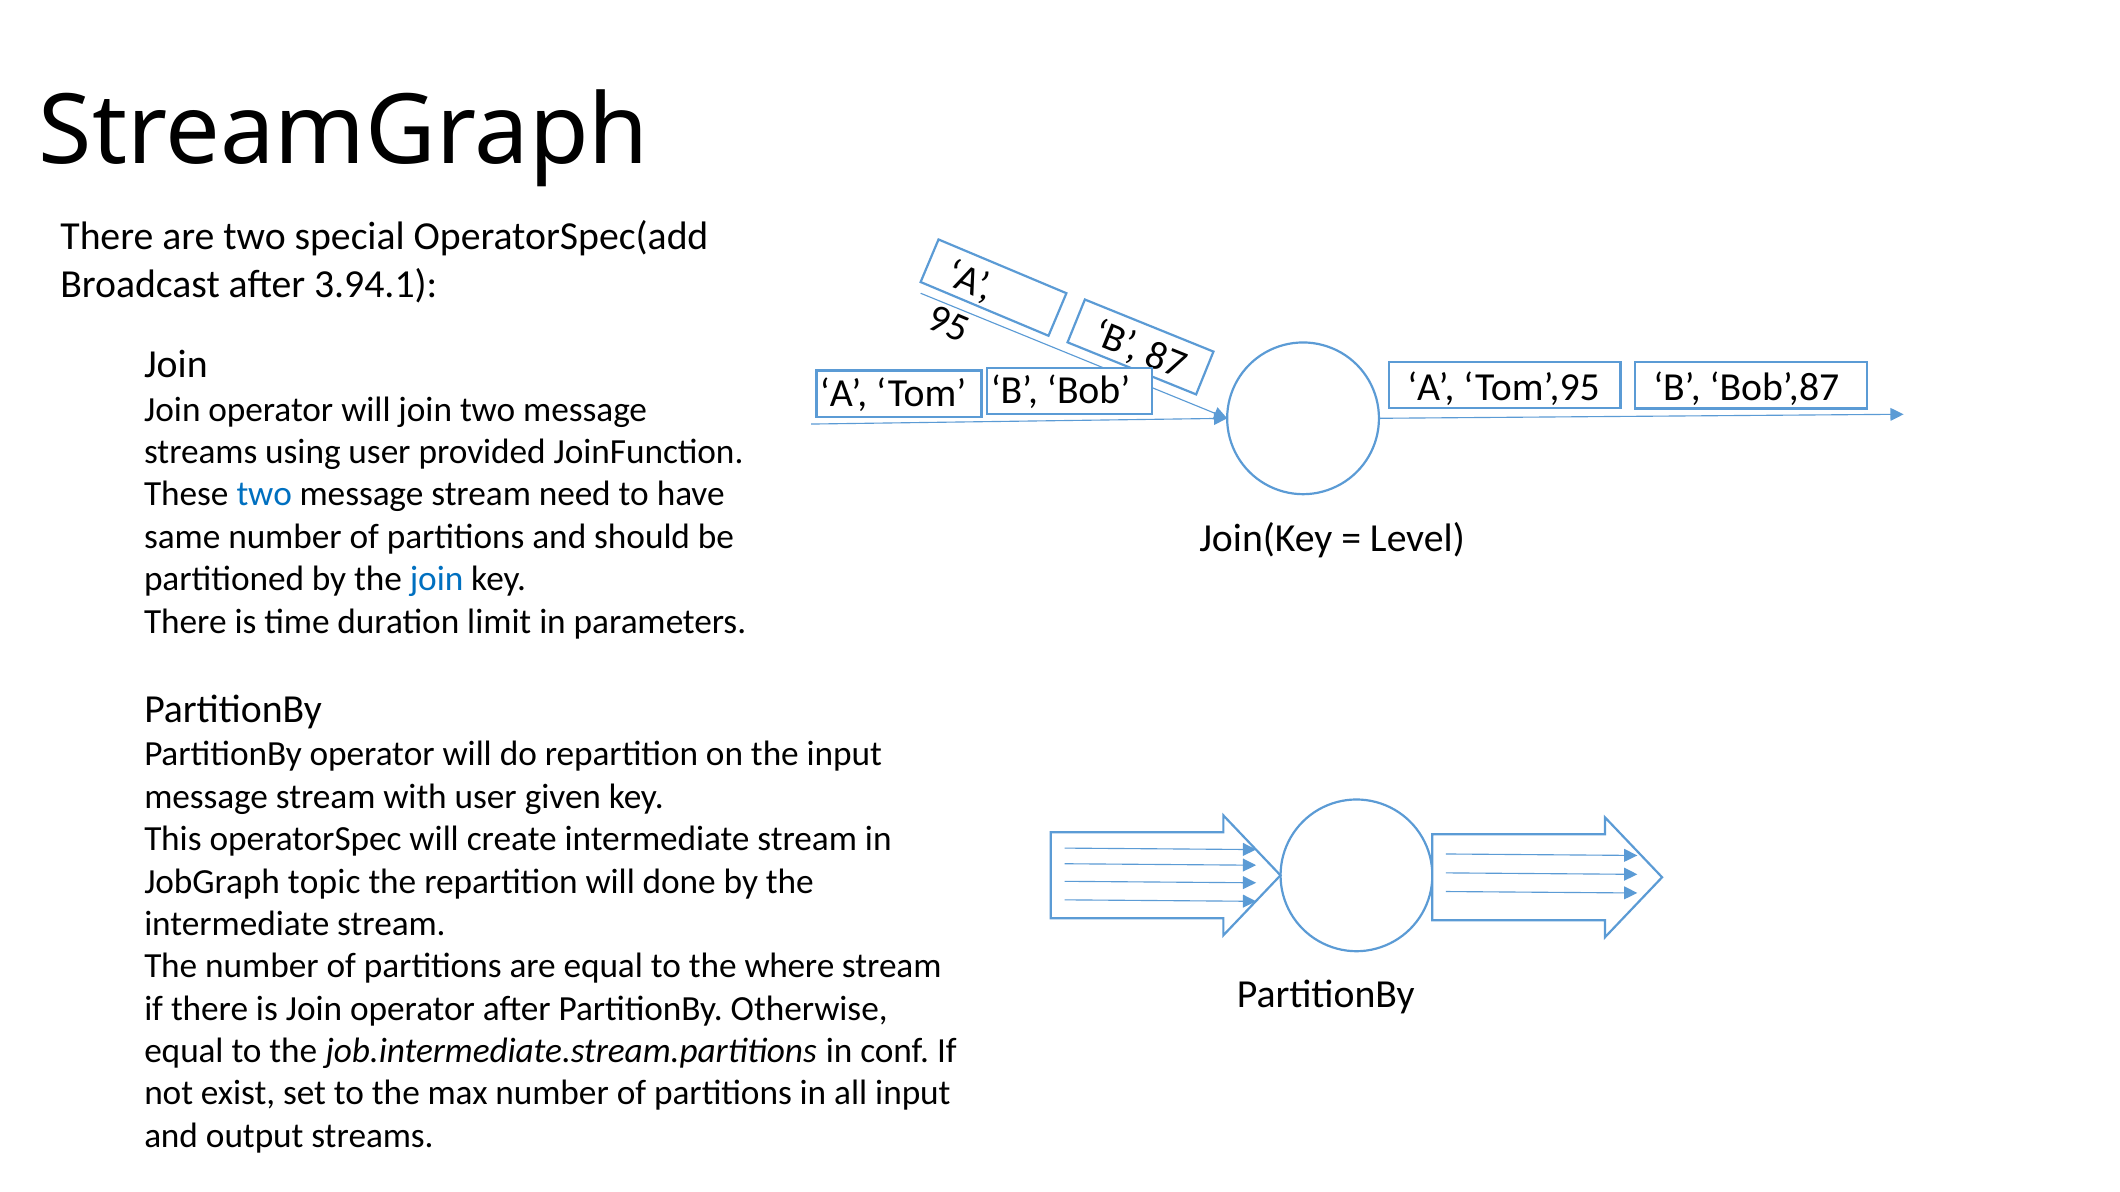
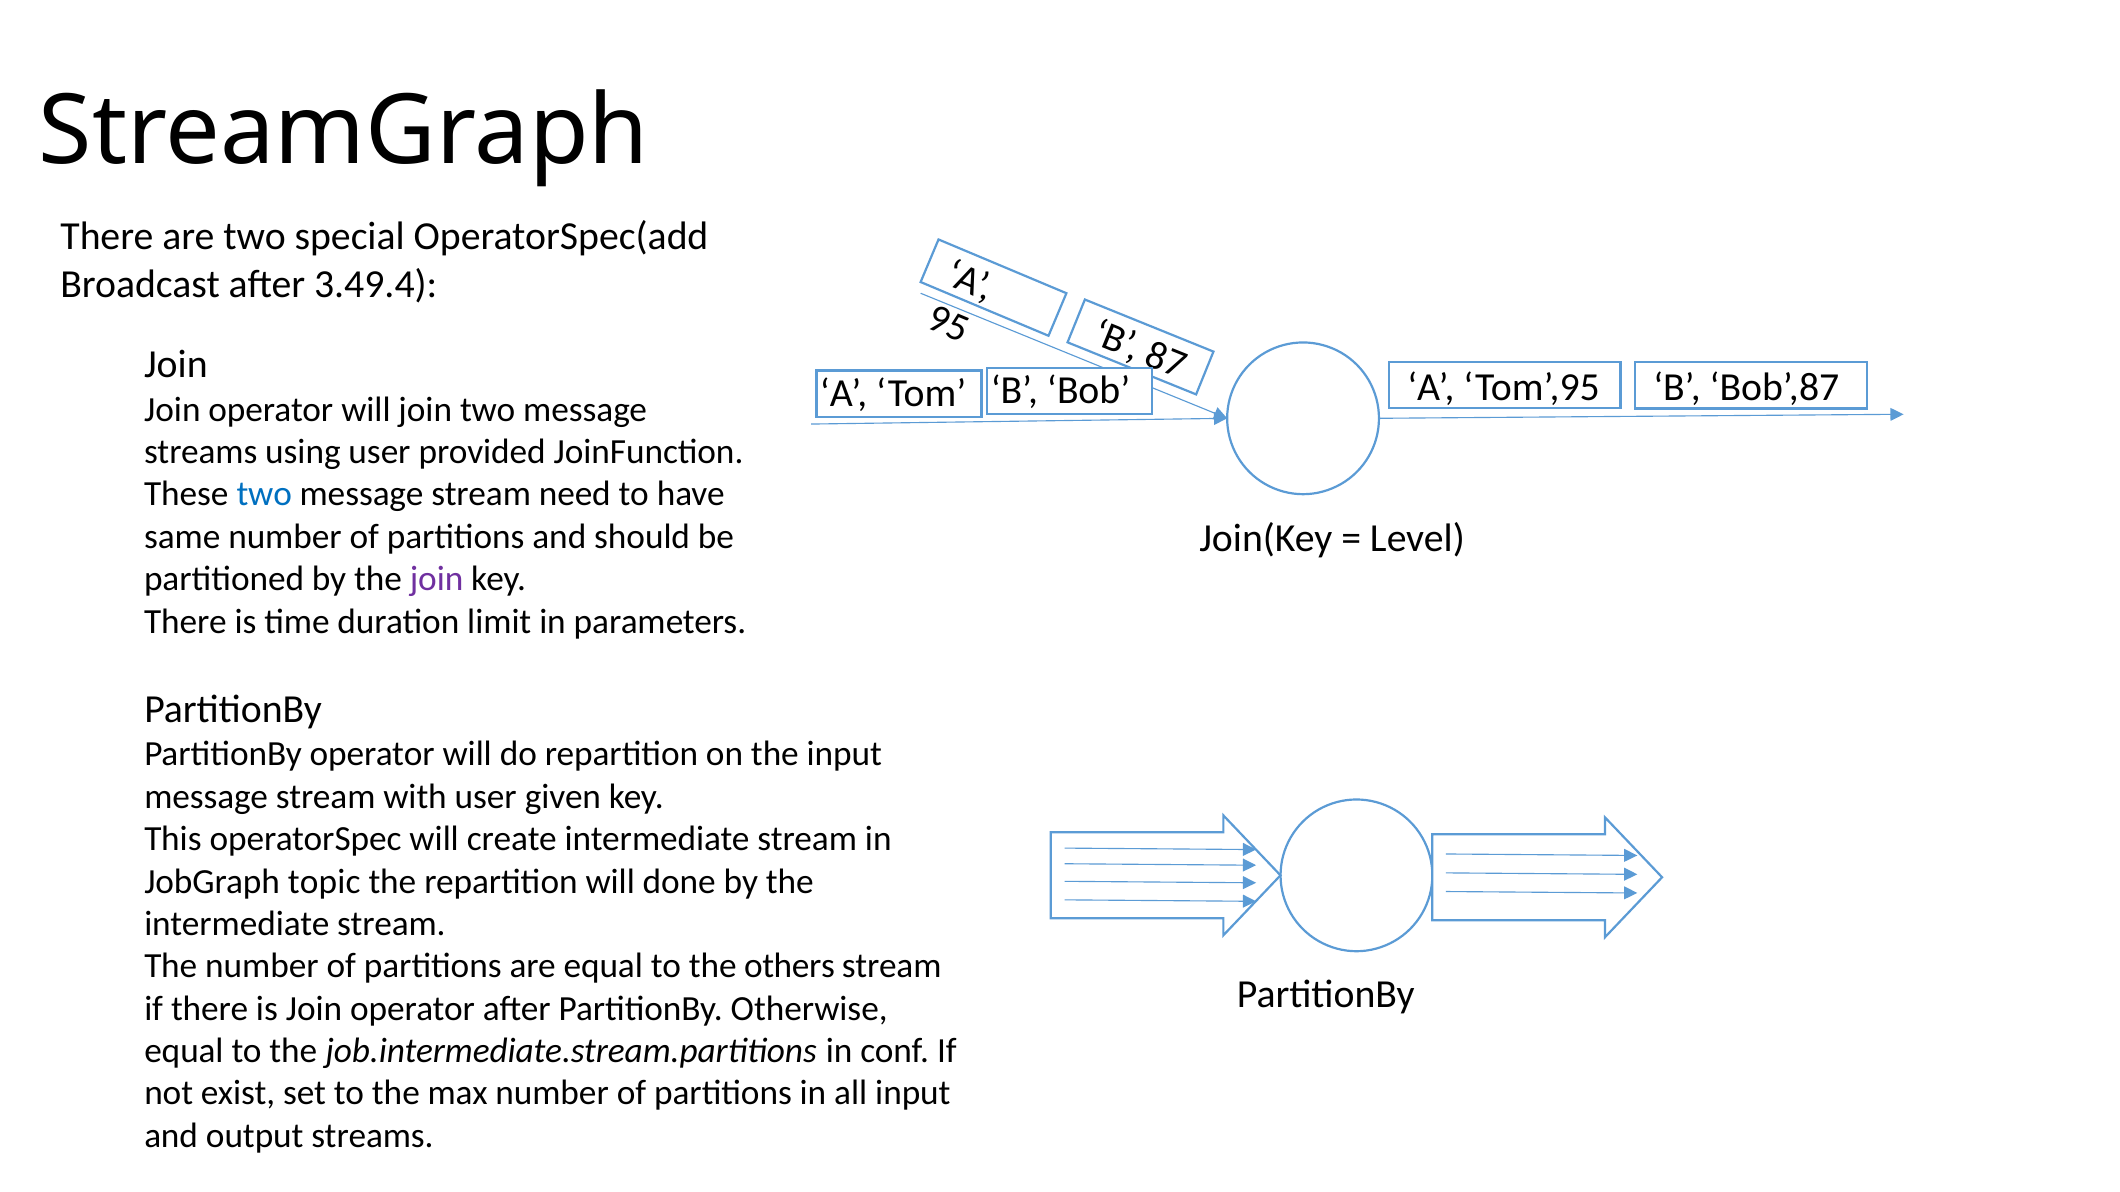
3.94.1: 3.94.1 -> 3.49.4 (376, 284)
join colour: blue -> purple (437, 579)
where: where -> others (789, 967)
